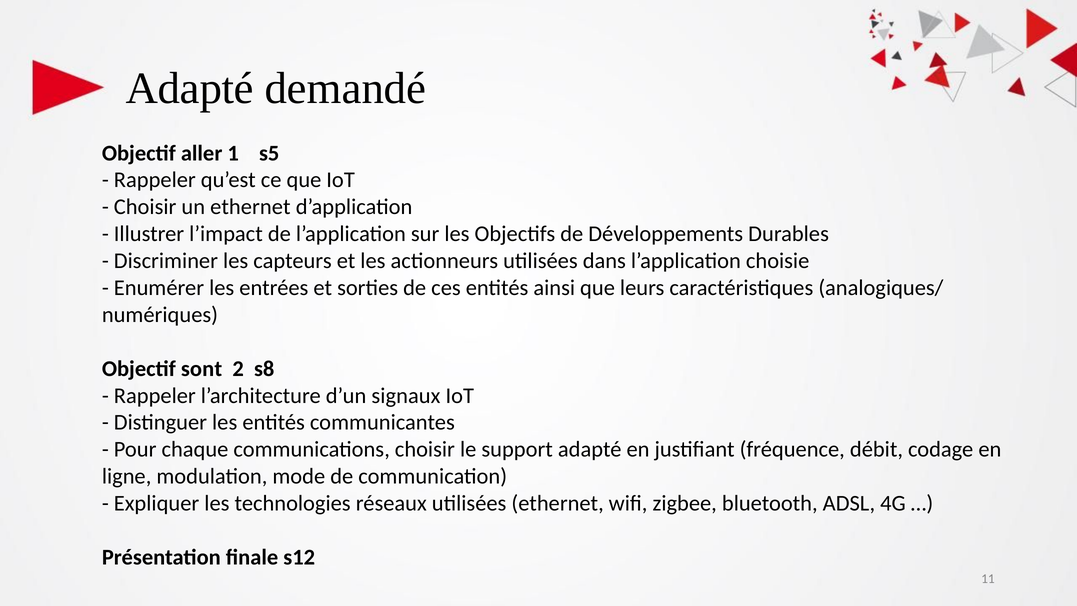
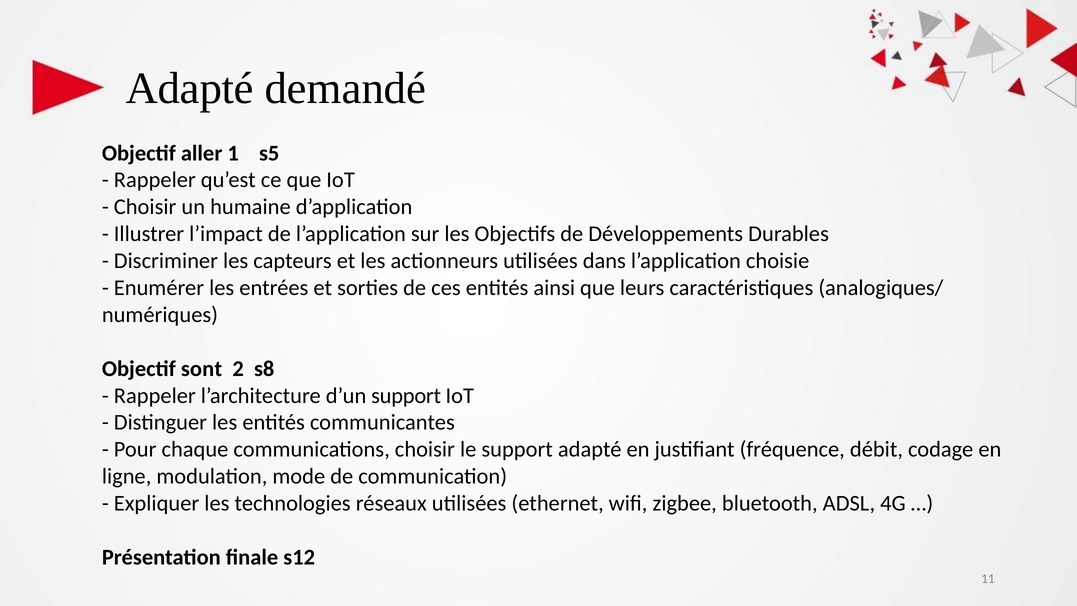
un ethernet: ethernet -> humaine (250, 207)
d’un signaux: signaux -> support (406, 395)
